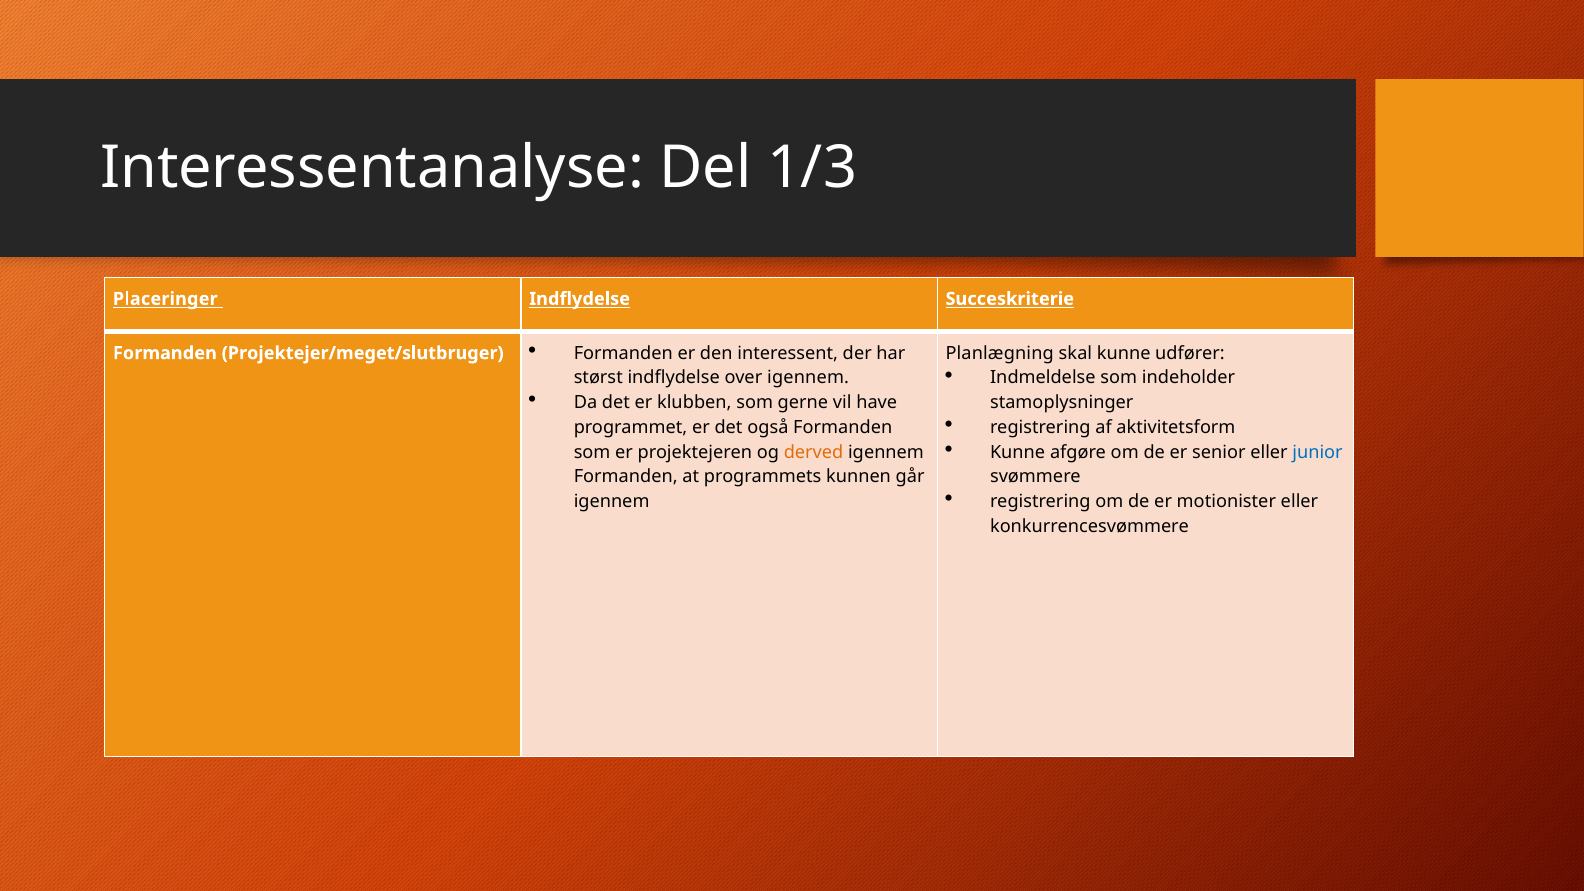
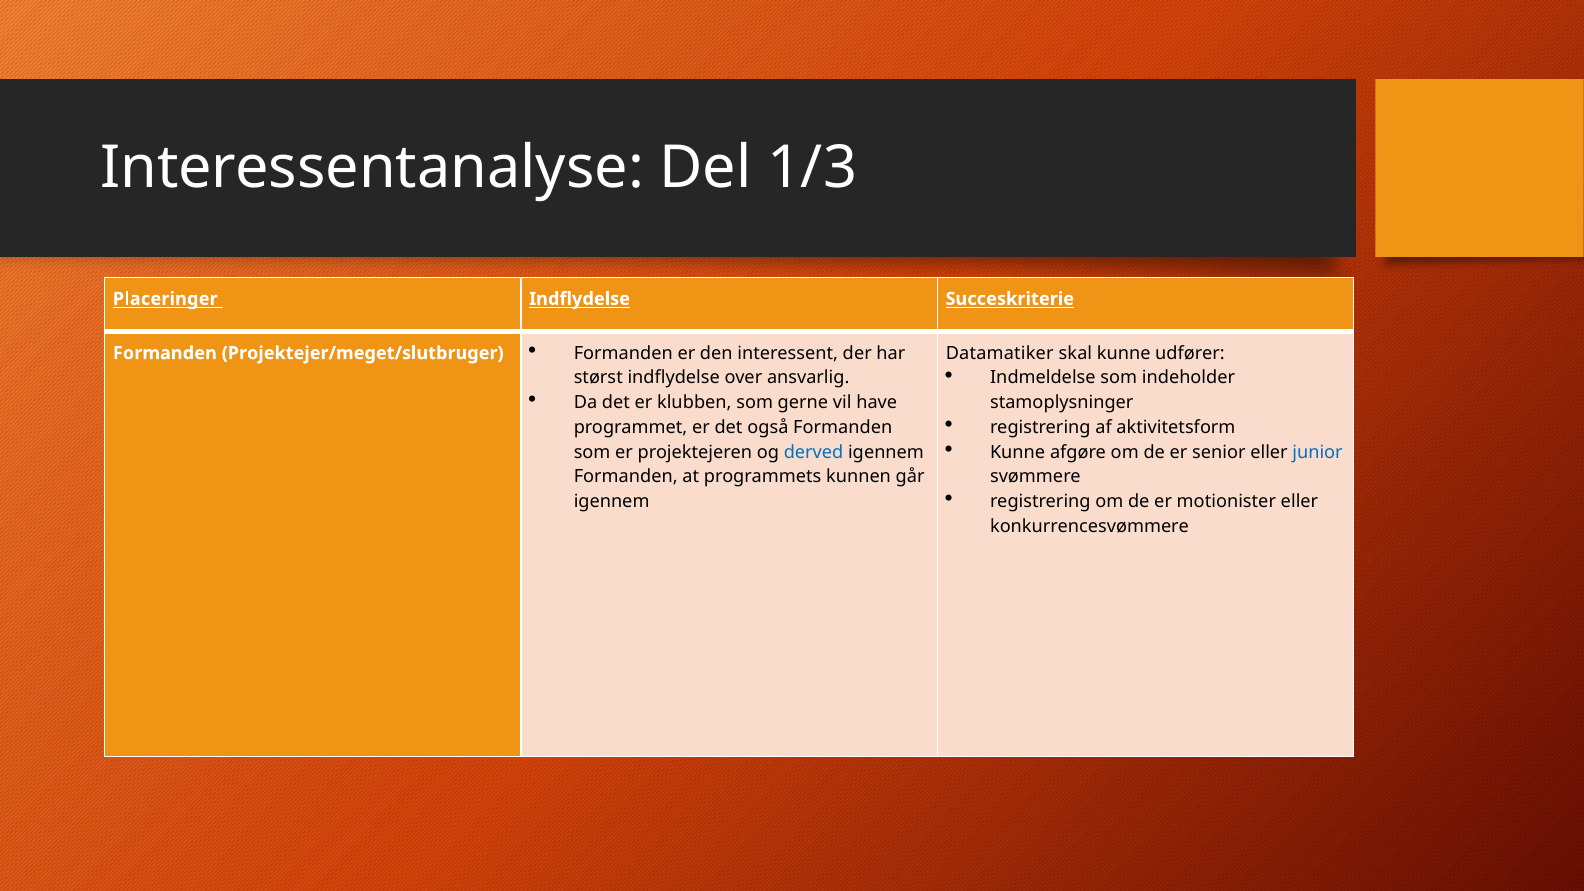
Planlægning: Planlægning -> Datamatiker (1000, 353)
over igennem: igennem -> ansvarlig (808, 378)
derved colour: orange -> blue (814, 452)
